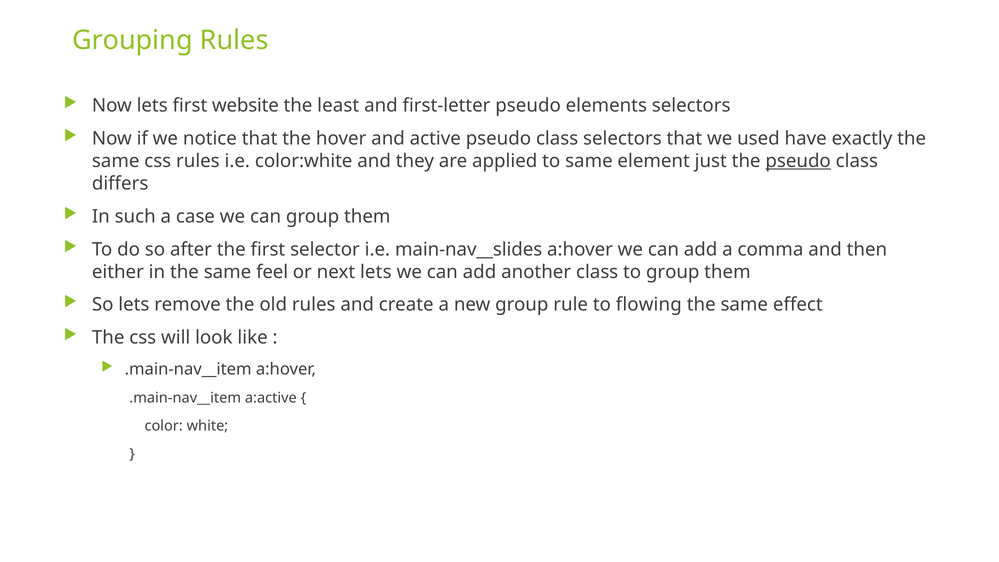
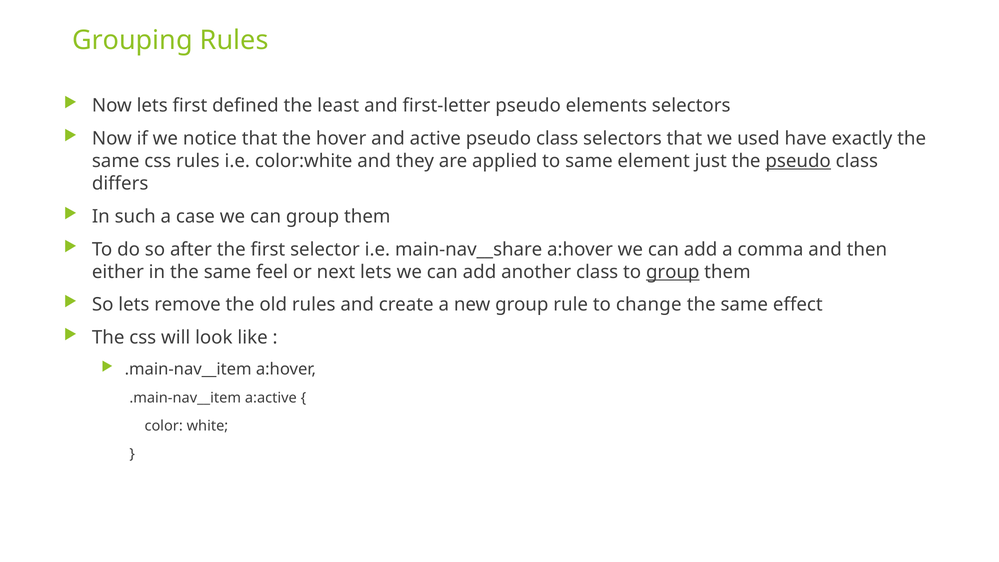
website: website -> defined (245, 106)
main-nav__slides: main-nav__slides -> main-nav__share (469, 249)
group underline: none -> present (673, 272)
flowing: flowing -> change (649, 305)
